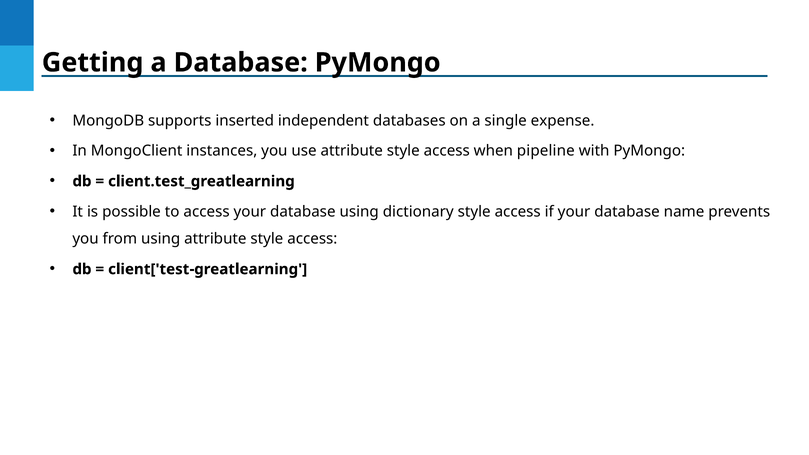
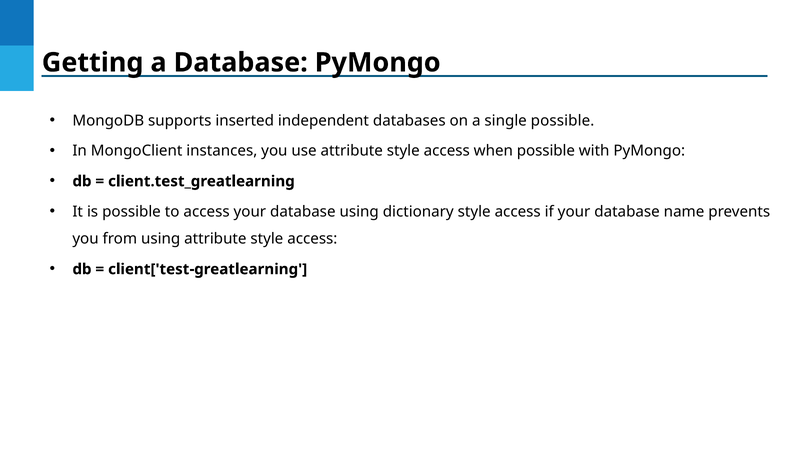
single expense: expense -> possible (563, 121)
when pipeline: pipeline -> possible (546, 151)
